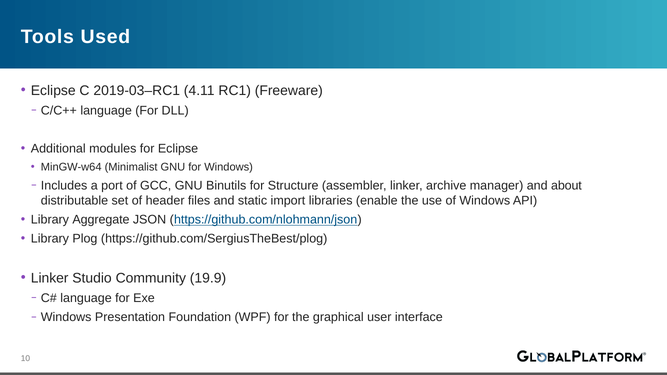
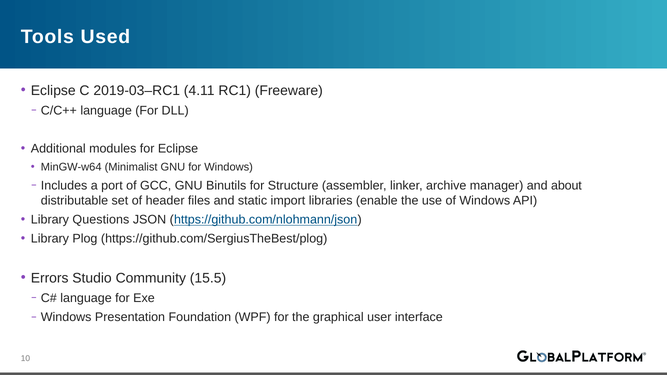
Aggregate: Aggregate -> Questions (101, 220)
Linker: Linker -> Errors (50, 278)
19.9: 19.9 -> 15.5 (208, 278)
